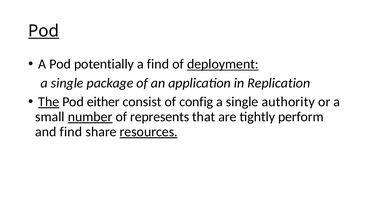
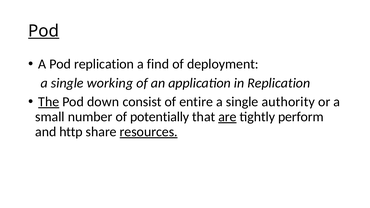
Pod potentially: potentially -> replication (104, 64)
deployment underline: present -> none (223, 64)
package: package -> working (110, 83)
either: either -> down (103, 102)
config: config -> entire (196, 102)
number underline: present -> none (90, 117)
represents: represents -> potentially (160, 117)
are underline: none -> present (227, 117)
and find: find -> http (71, 132)
